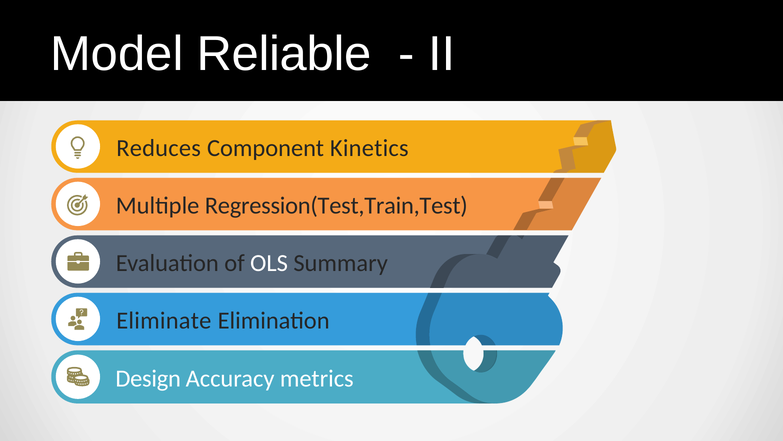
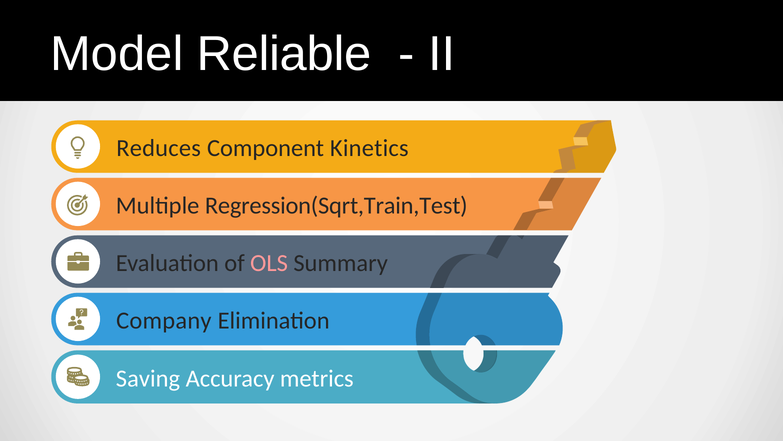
Regression(Test,Train,Test: Regression(Test,Train,Test -> Regression(Sqrt,Train,Test (336, 206)
OLS colour: white -> pink (269, 263)
Eliminate: Eliminate -> Company (164, 320)
Design: Design -> Saving (148, 378)
